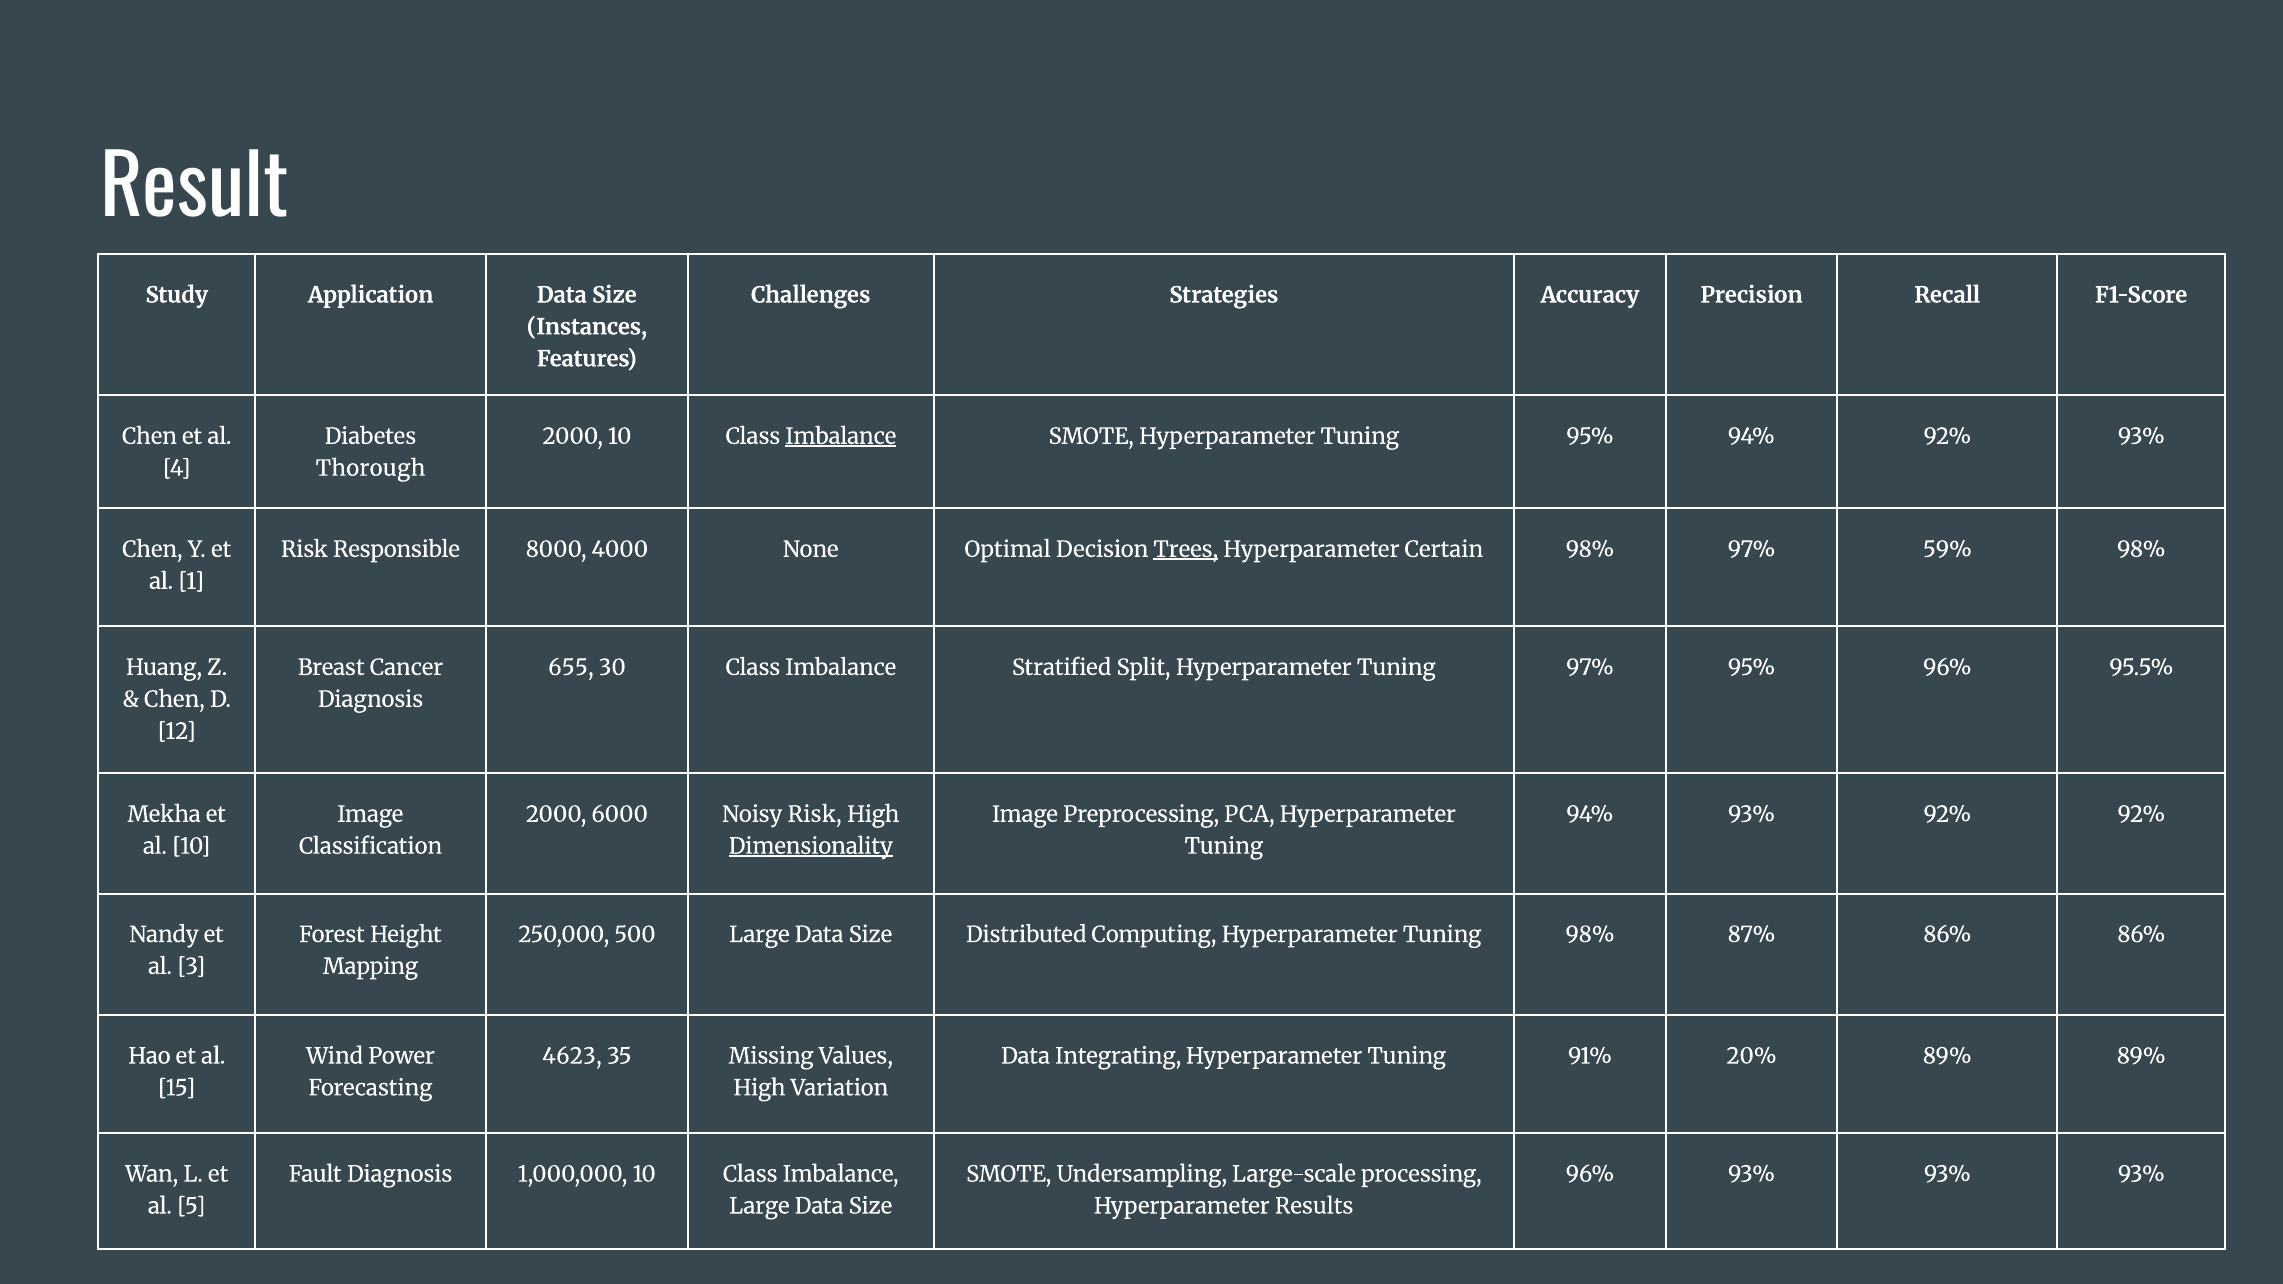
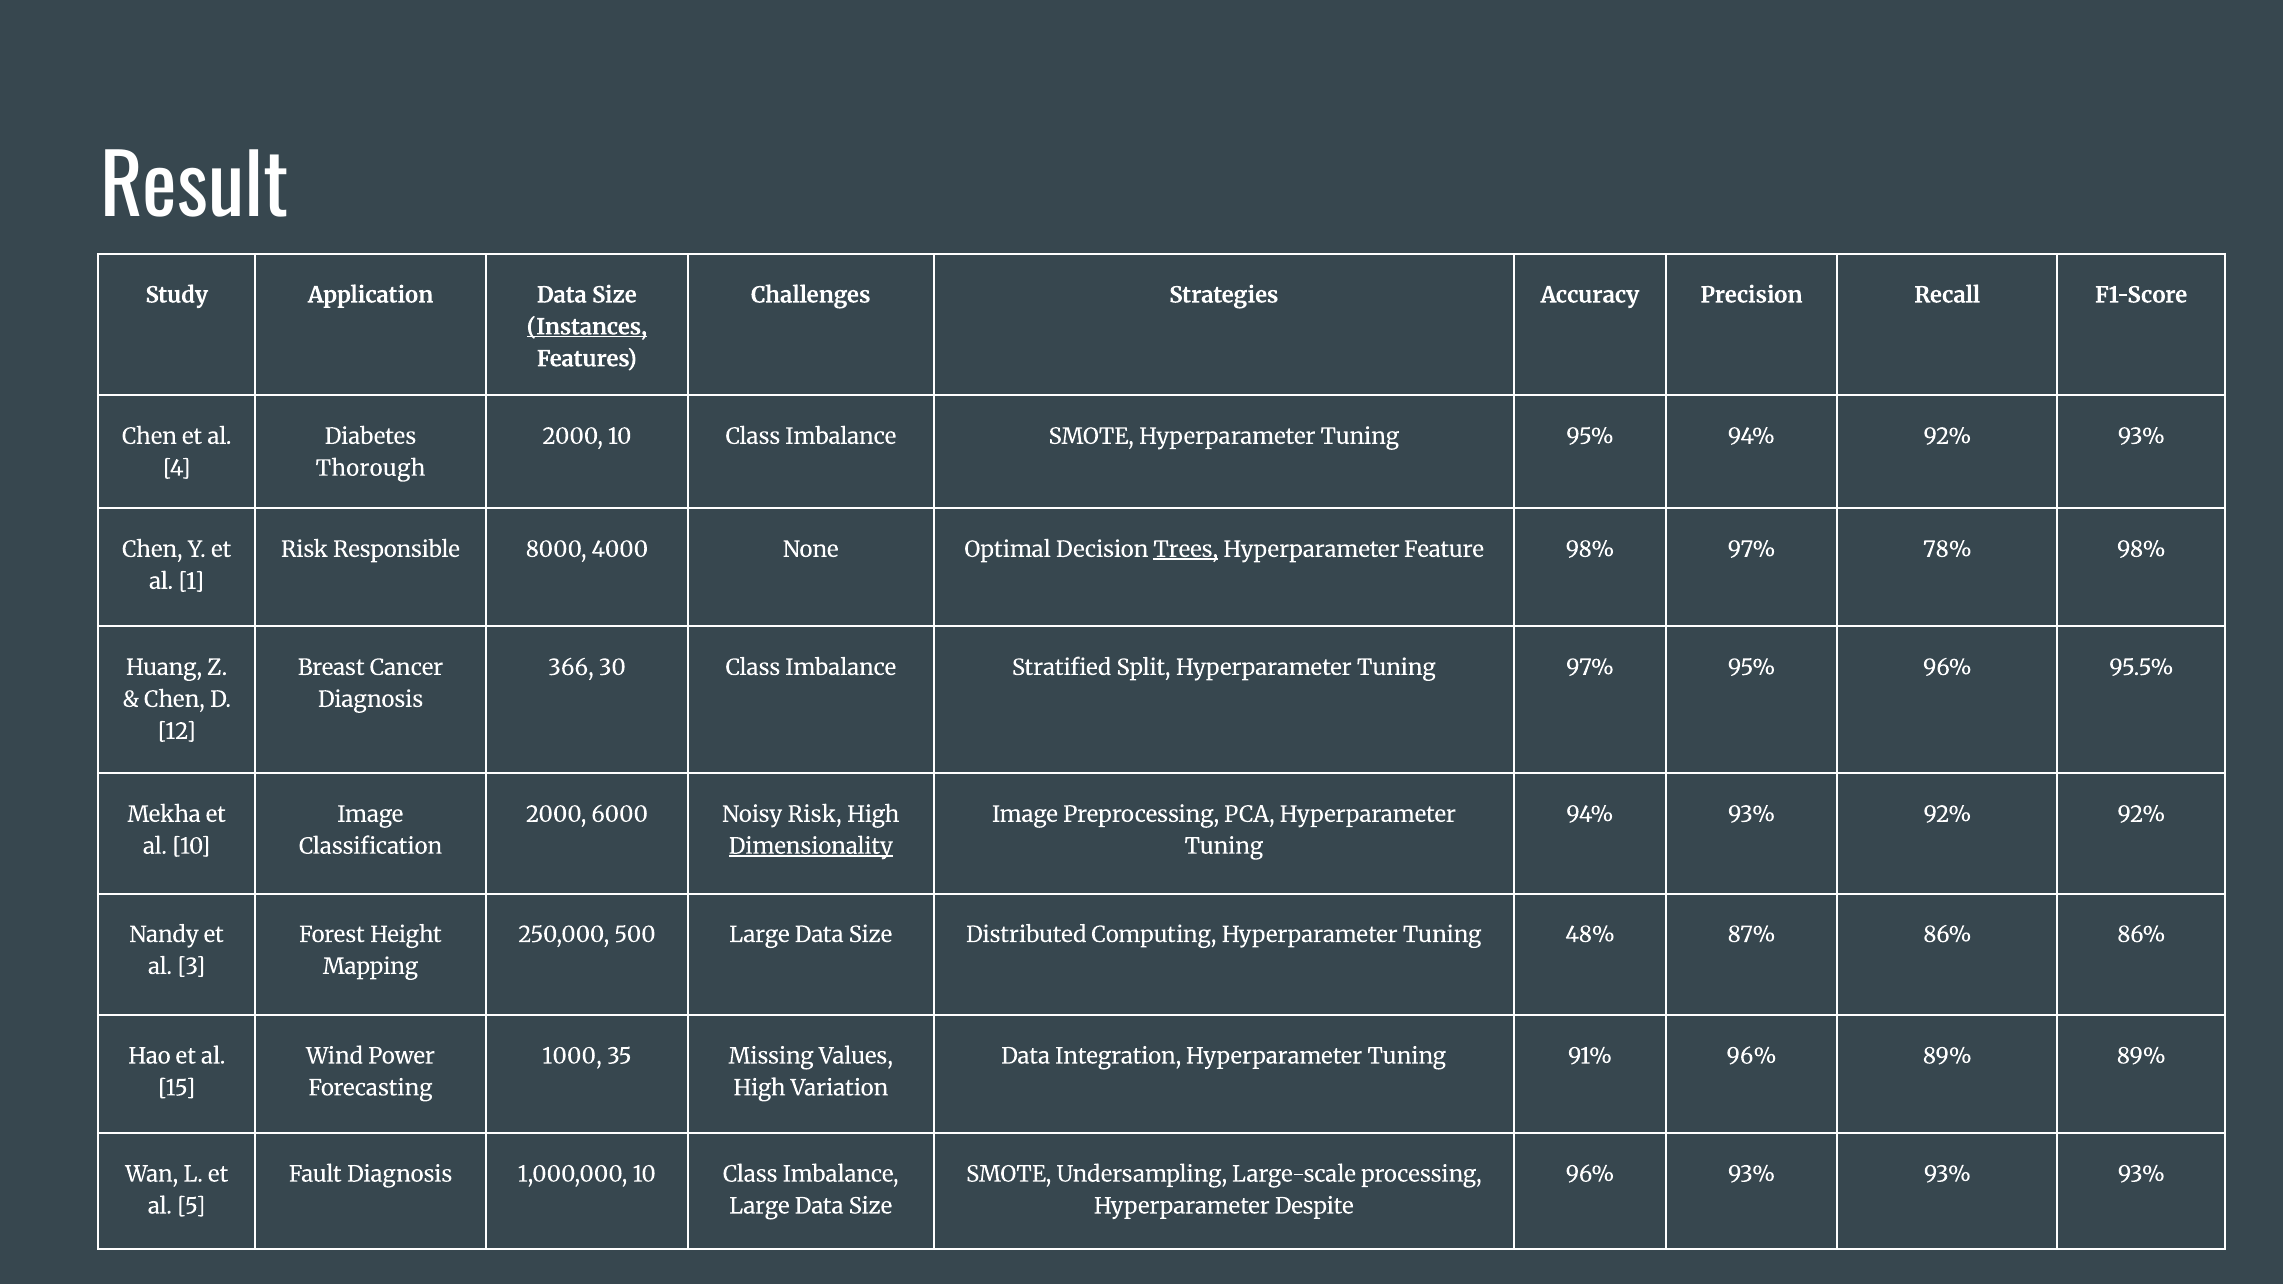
Instances underline: none -> present (587, 327)
Imbalance underline: present -> none (841, 437)
Certain: Certain -> Feature (1444, 550)
59%: 59% -> 78% (1947, 550)
655: 655 -> 366 (571, 668)
Tuning 98%: 98% -> 48% (1590, 935)
4623: 4623 -> 1000 (572, 1056)
Integrating: Integrating -> Integration (1118, 1056)
91% 20%: 20% -> 96% (1751, 1056)
Results: Results -> Despite (1314, 1206)
